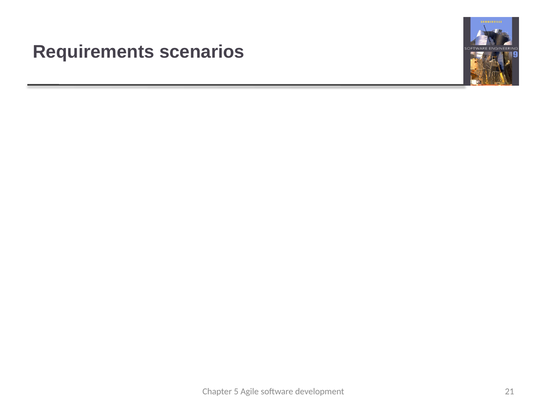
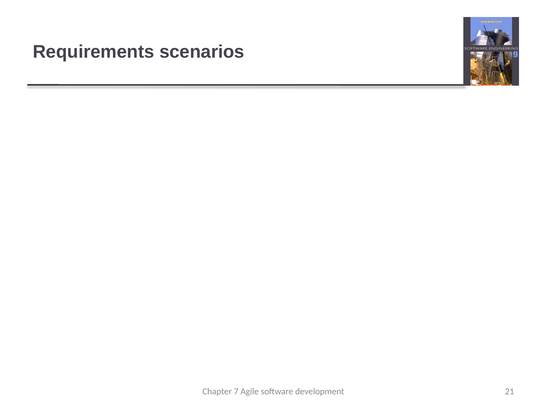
5: 5 -> 7 (236, 392)
